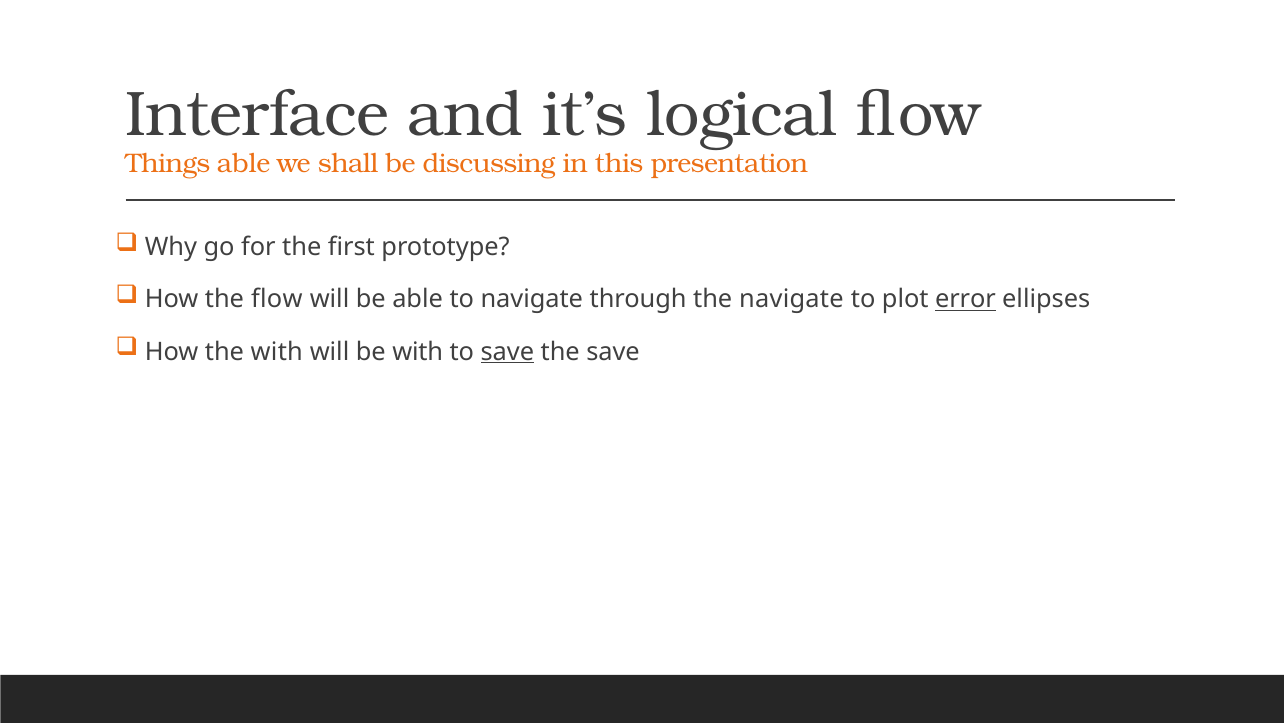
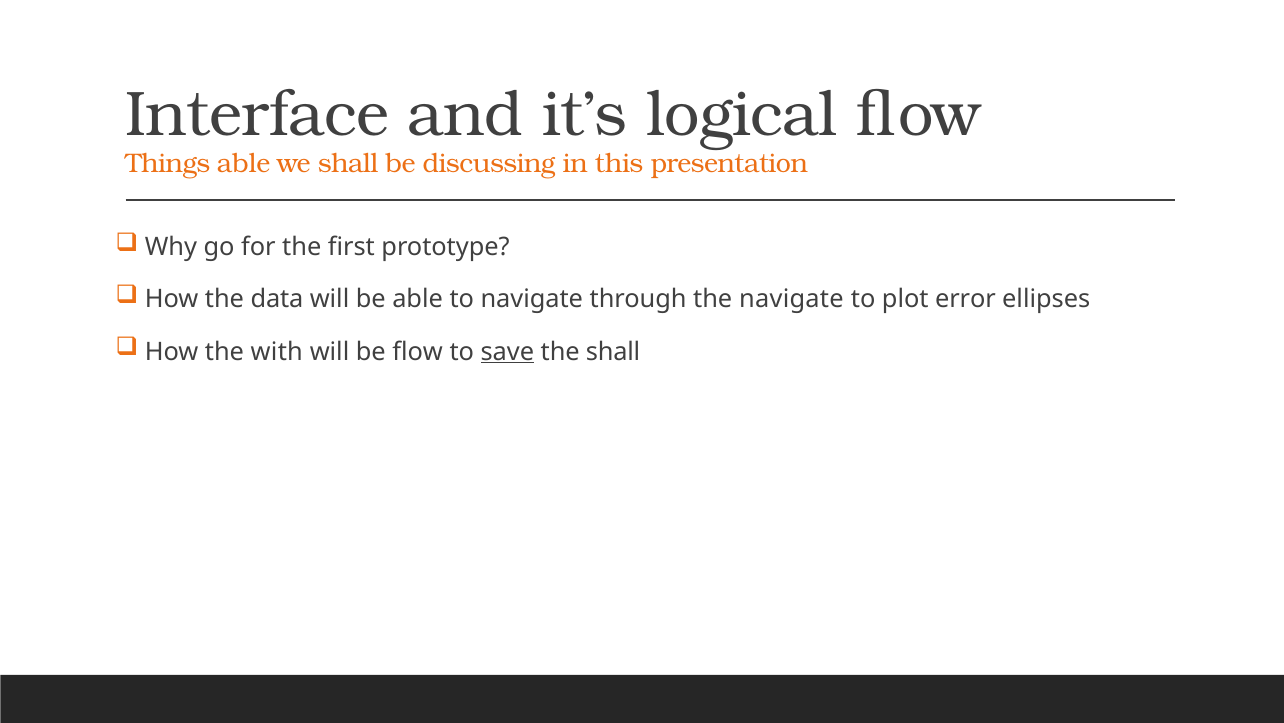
the flow: flow -> data (277, 299)
error underline: present -> none (966, 299)
be with: with -> flow (418, 351)
the save: save -> shall (613, 351)
